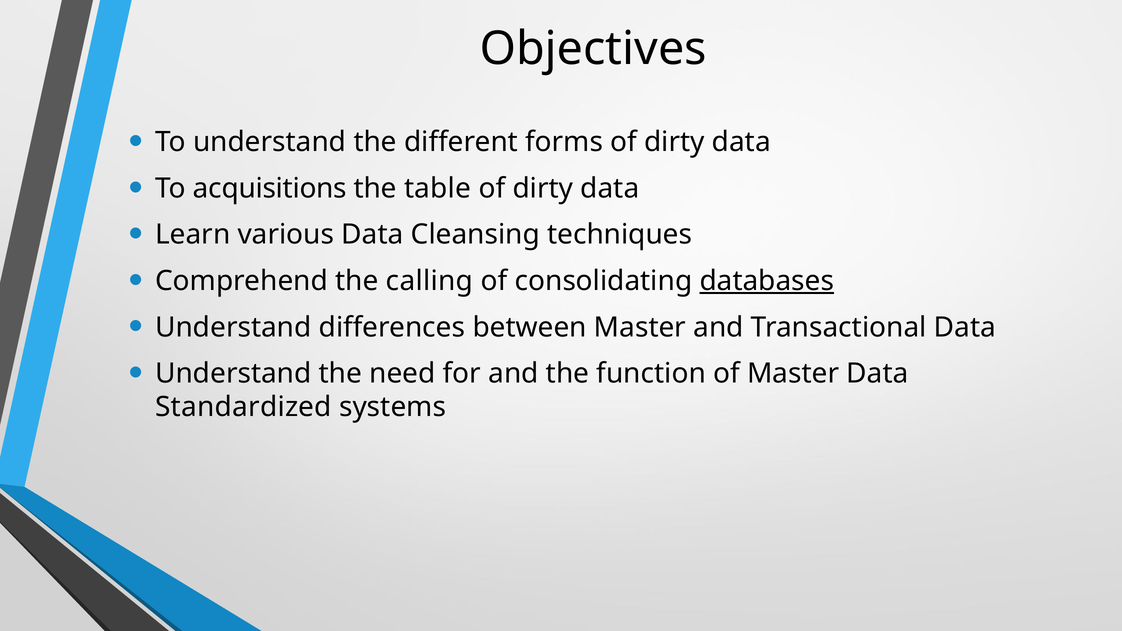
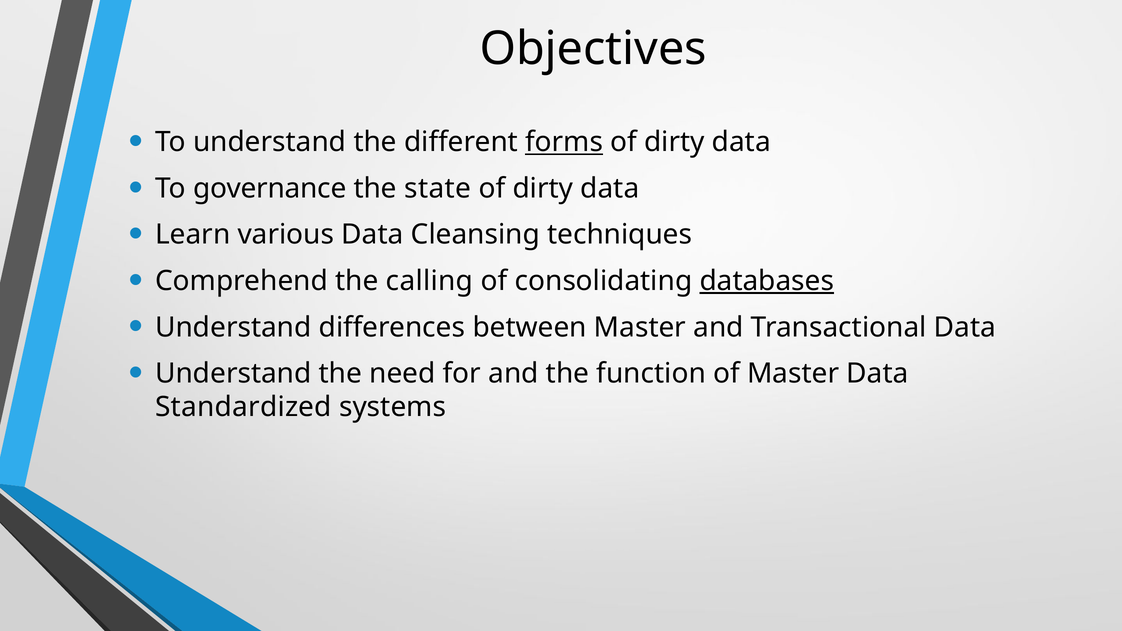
forms underline: none -> present (564, 142)
acquisitions: acquisitions -> governance (270, 188)
table: table -> state (438, 188)
